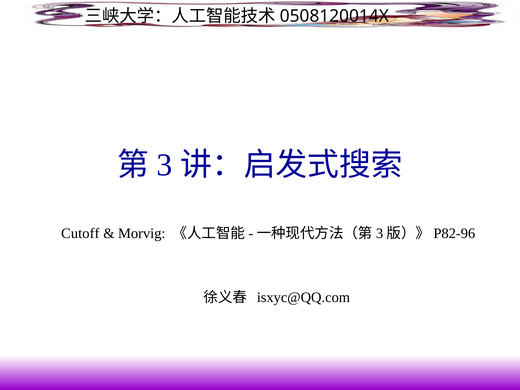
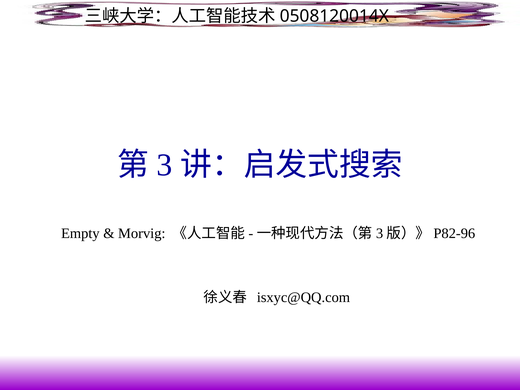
Cutoff: Cutoff -> Empty (80, 233)
